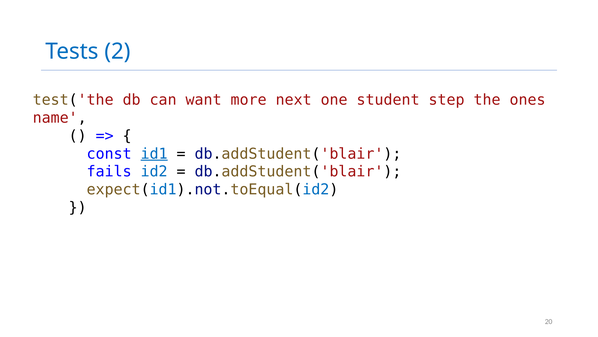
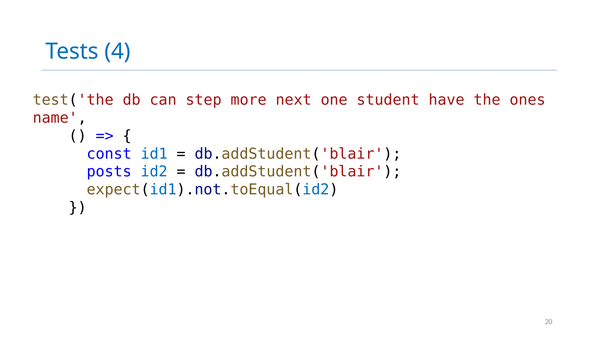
2: 2 -> 4 (118, 51)
want: want -> step (204, 100)
step: step -> have (447, 100)
id1 underline: present -> none (154, 153)
fails: fails -> posts (109, 171)
